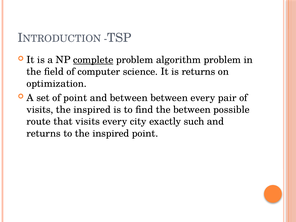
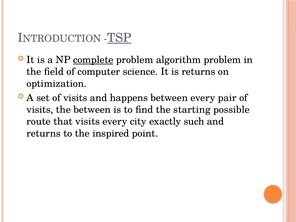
TSP underline: none -> present (119, 38)
set of point: point -> visits (75, 98)
and between: between -> happens (129, 98)
inspired: inspired -> between (92, 110)
the between: between -> starting (192, 110)
